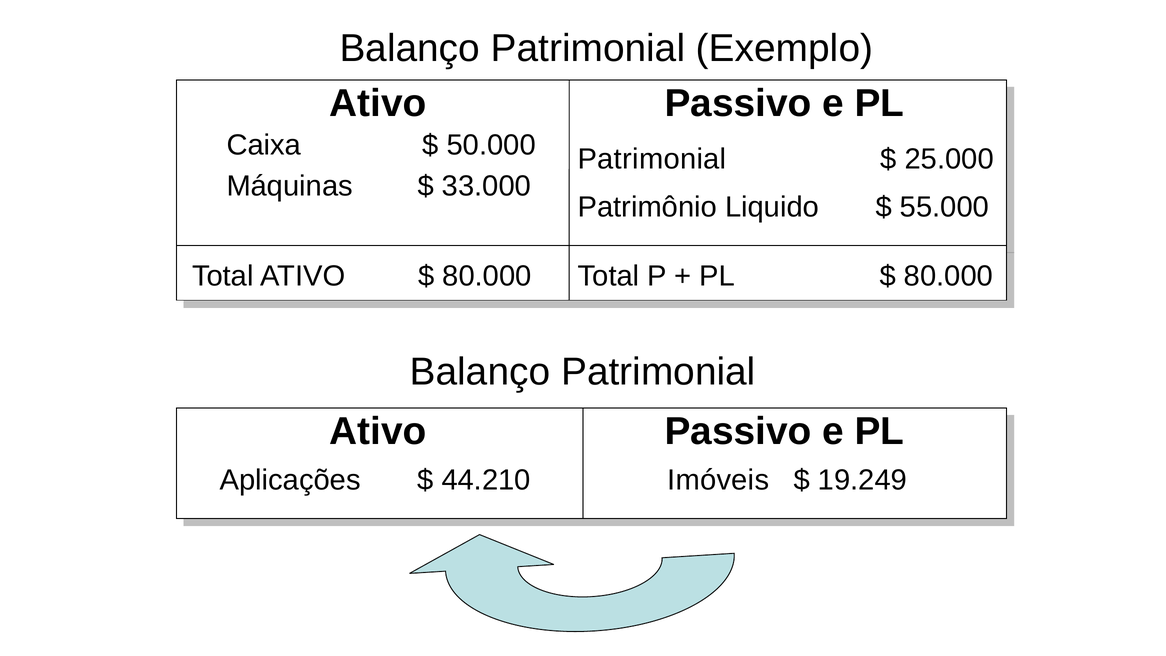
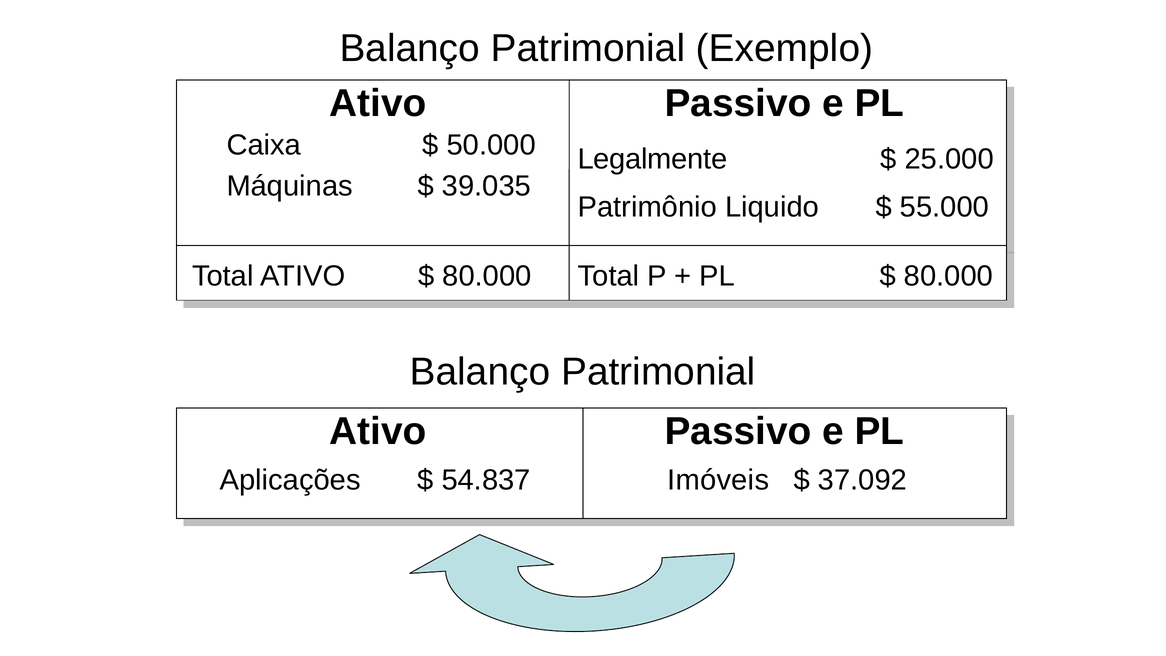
Patrimonial: Patrimonial -> Legalmente (652, 159)
33.000: 33.000 -> 39.035 (486, 186)
44.210: 44.210 -> 54.837 (486, 480)
19.249: 19.249 -> 37.092 (862, 480)
